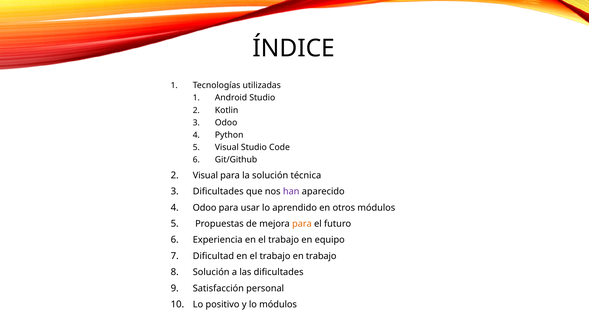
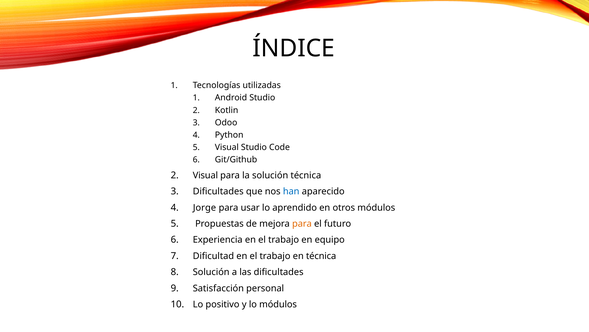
han colour: purple -> blue (291, 191)
Odoo: Odoo -> Jorge (204, 207)
en trabajo: trabajo -> técnica (321, 256)
